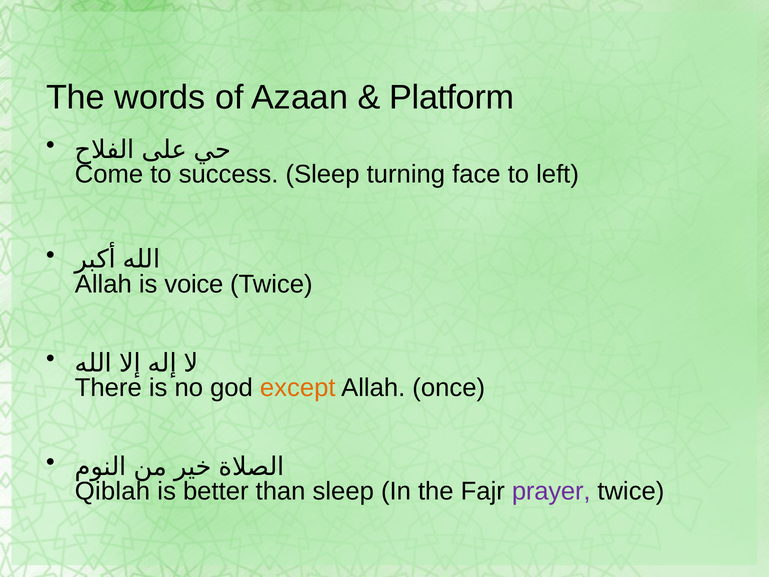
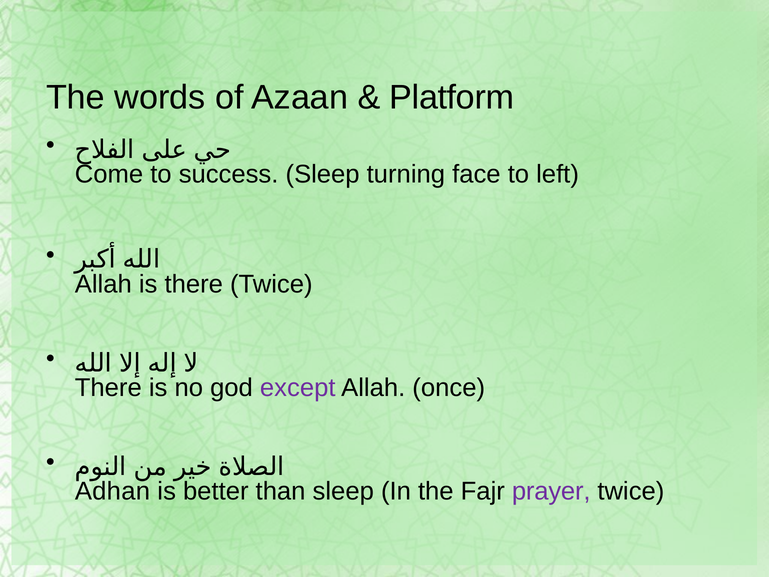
is voice: voice -> there (194, 284)
except colour: orange -> purple (298, 388)
Qiblah: Qiblah -> Adhan (112, 491)
